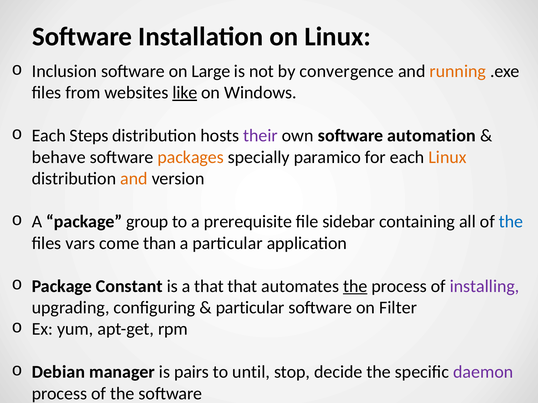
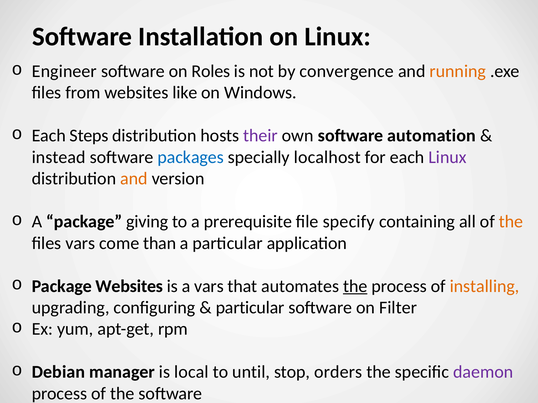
Inclusion: Inclusion -> Engineer (64, 71)
Large: Large -> Roles (211, 71)
like underline: present -> none (185, 93)
behave: behave -> instead (59, 157)
packages colour: orange -> blue (191, 157)
paramico: paramico -> localhost (327, 157)
Linux colour: orange -> purple (448, 157)
group: group -> giving (147, 222)
sidebar: sidebar -> specify (349, 222)
the colour: blue -> orange (511, 222)
Package Constant: Constant -> Websites (129, 286)
a that: that -> vars (209, 286)
installing colour: purple -> orange (485, 286)
pairs: pairs -> local (191, 373)
decide: decide -> orders (338, 373)
